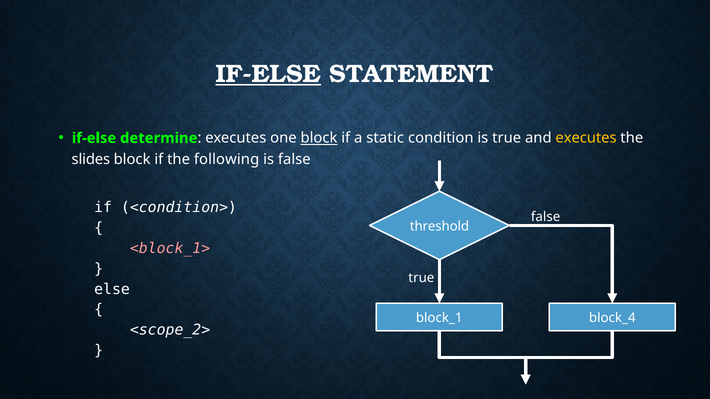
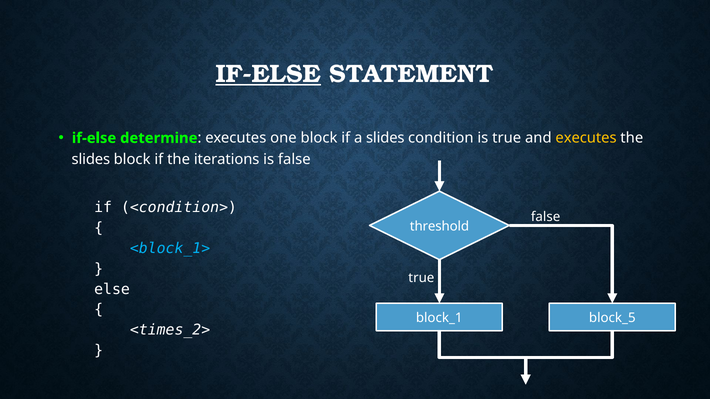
block underline: present -> none (319, 138)
a static: static -> slides (385, 138)
following: following -> iterations (227, 159)
<block_1> colour: pink -> light blue (170, 249)
block_4: block_4 -> block_5 (612, 318)
<scope_2>: <scope_2> -> <times_2> (170, 330)
